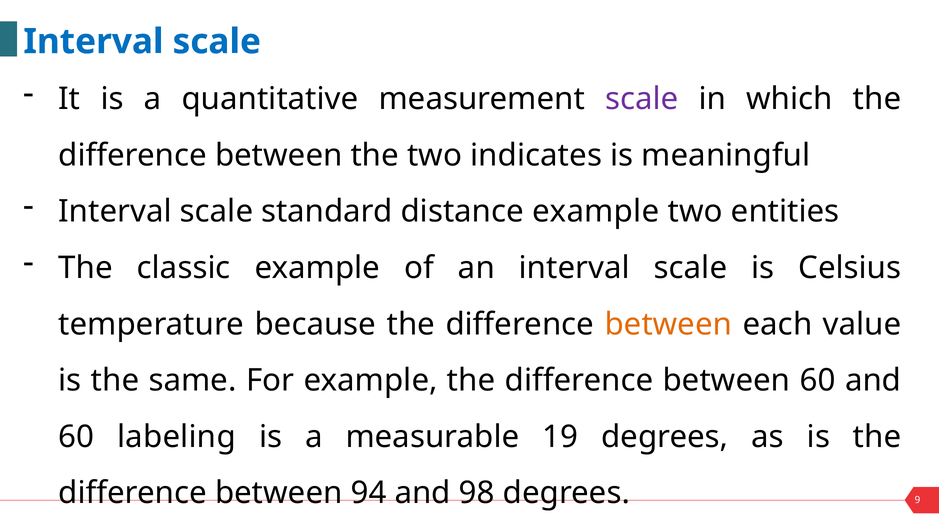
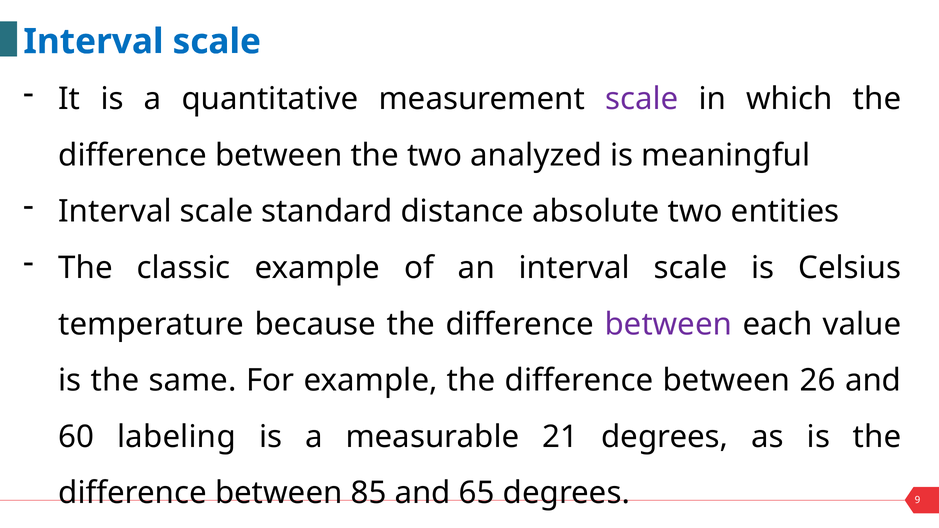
indicates: indicates -> analyzed (536, 155)
distance example: example -> absolute (596, 212)
between colour: orange -> purple (668, 324)
between 60: 60 -> 26 (818, 381)
19: 19 -> 21 (560, 437)
94: 94 -> 85 (369, 493)
98: 98 -> 65 (477, 493)
